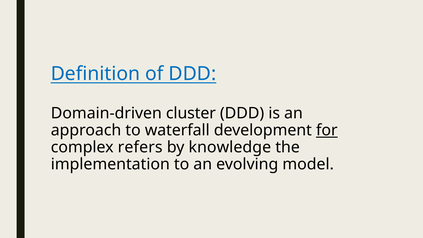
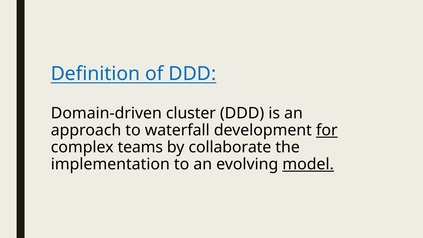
refers: refers -> teams (140, 147)
knowledge: knowledge -> collaborate (230, 147)
model underline: none -> present (308, 164)
